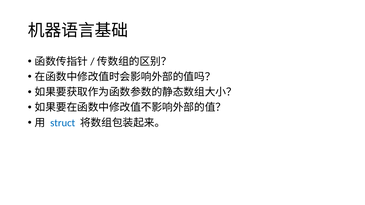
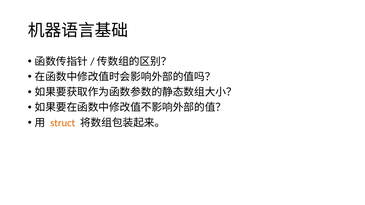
struct colour: blue -> orange (63, 123)
